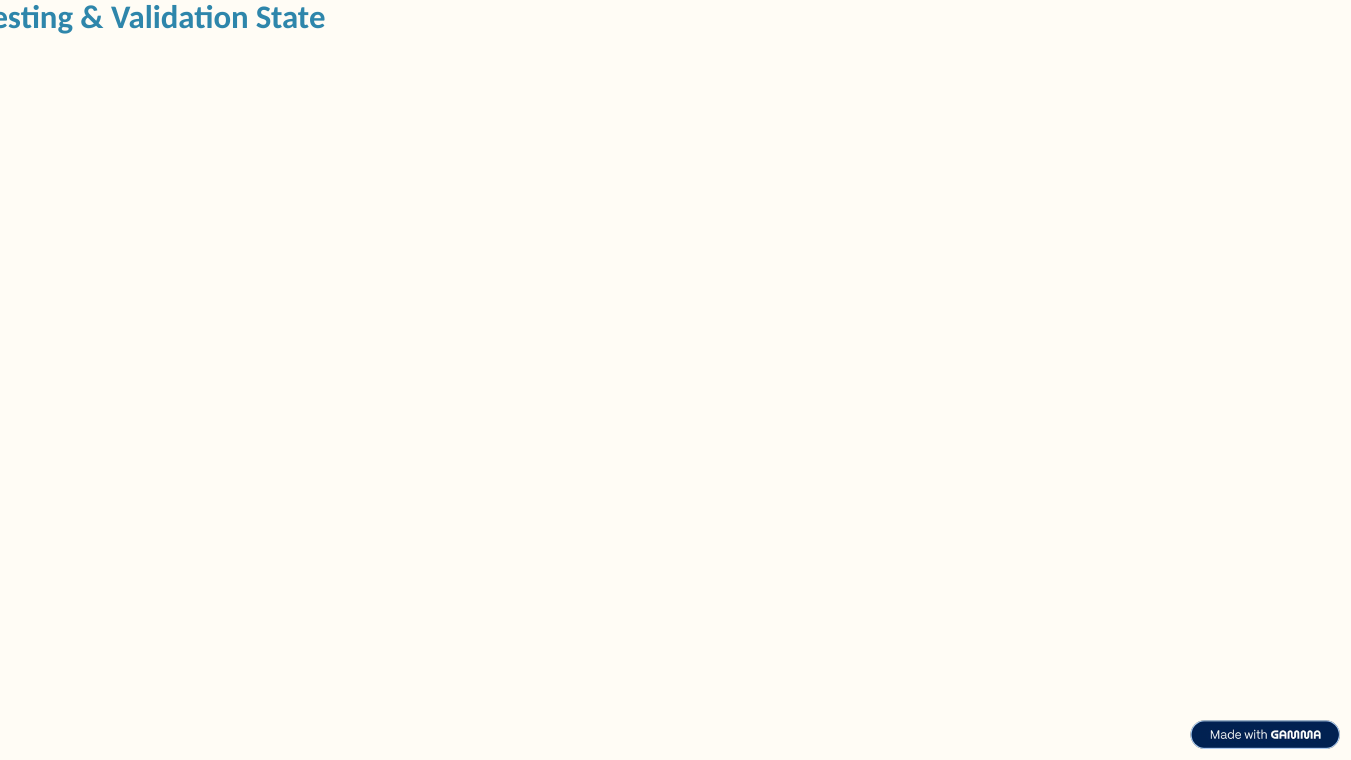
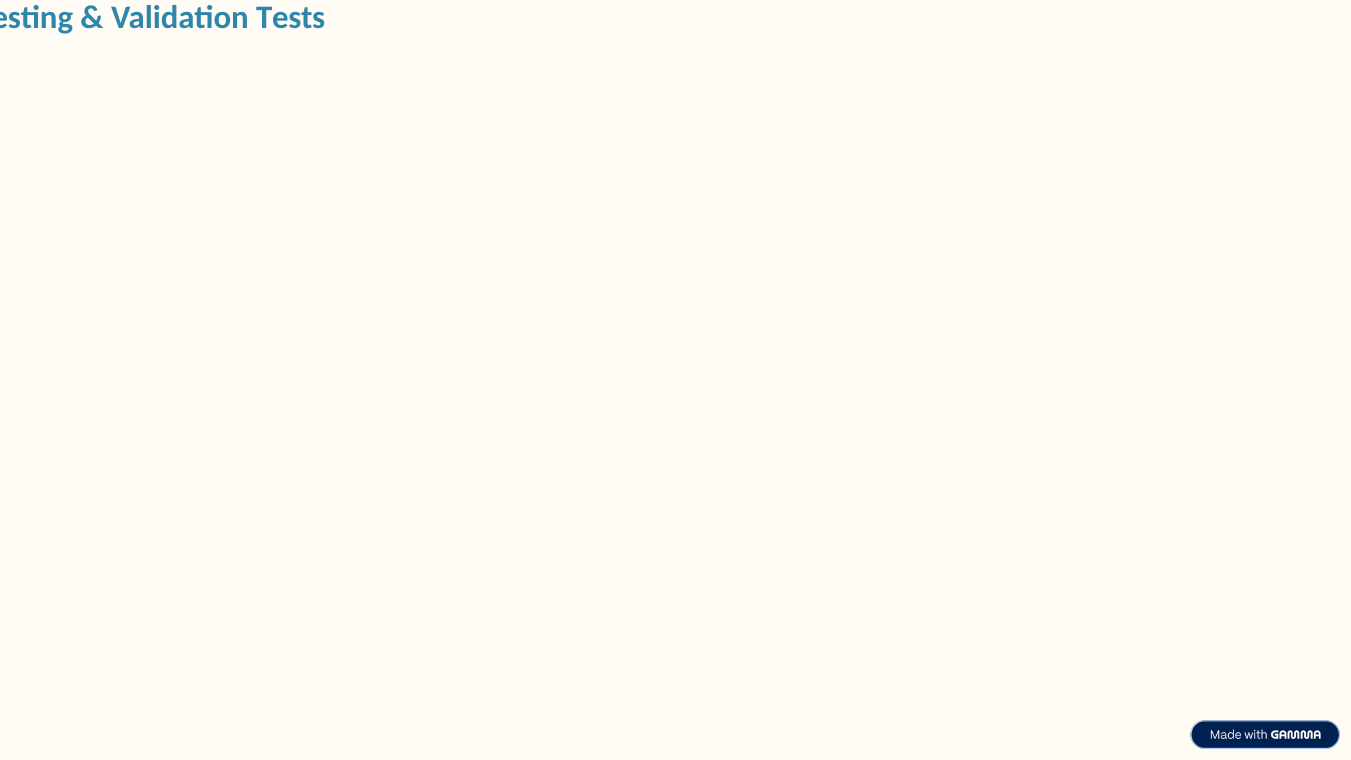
Validation State: State -> Tests (291, 18)
